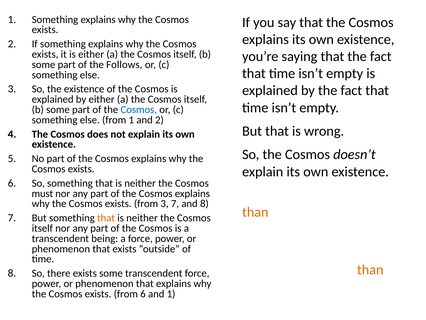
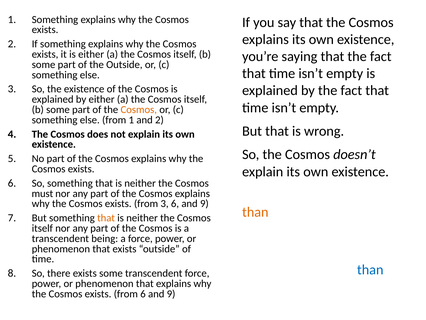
the Follows: Follows -> Outside (124, 64)
Cosmos colour: blue -> orange (139, 109)
3 7: 7 -> 6 (175, 203)
8: 8 -> 9 (204, 203)
than colour: orange -> blue (370, 269)
from 6 and 1: 1 -> 9 (171, 293)
